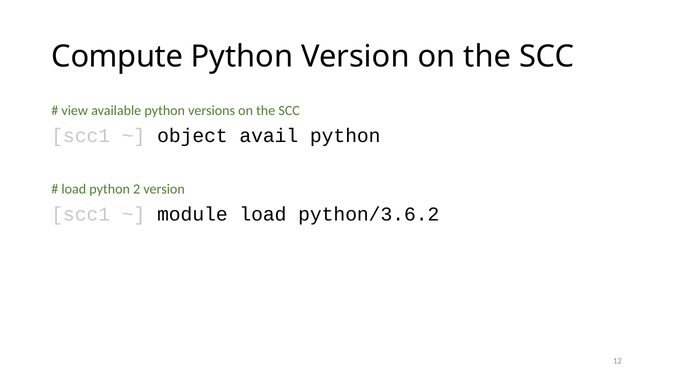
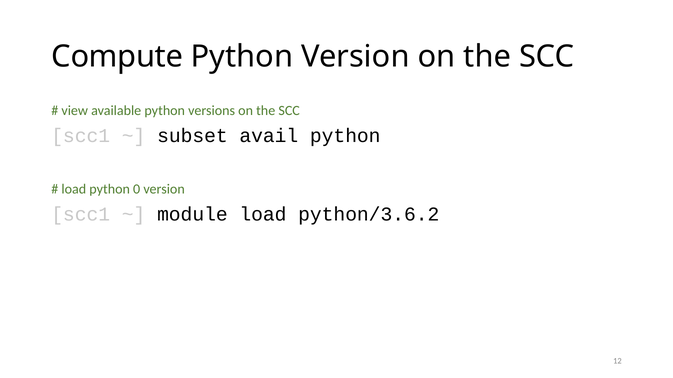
object: object -> subset (192, 136)
2: 2 -> 0 (137, 189)
